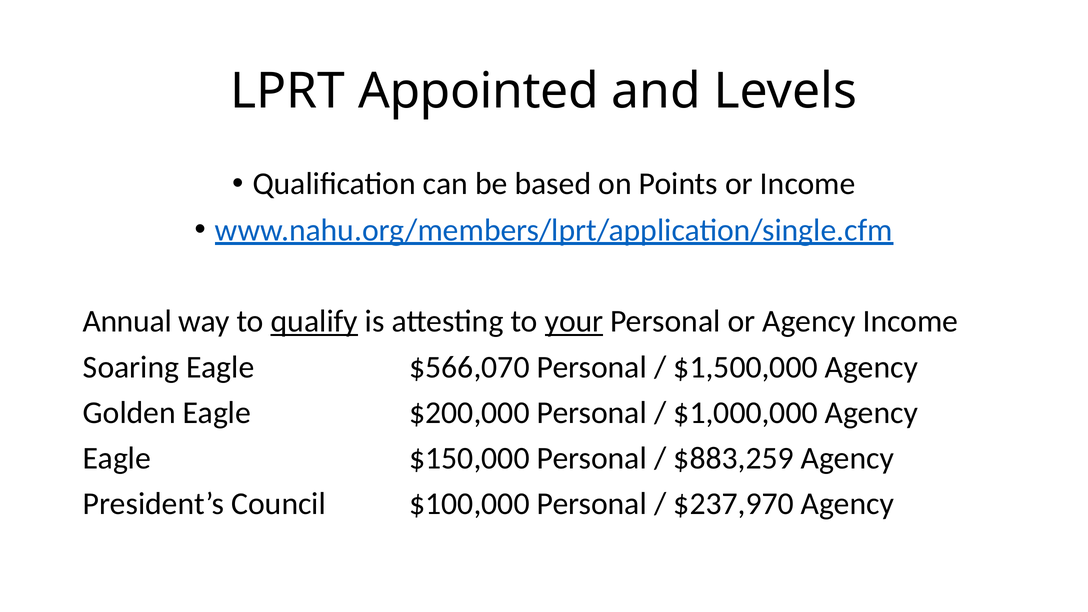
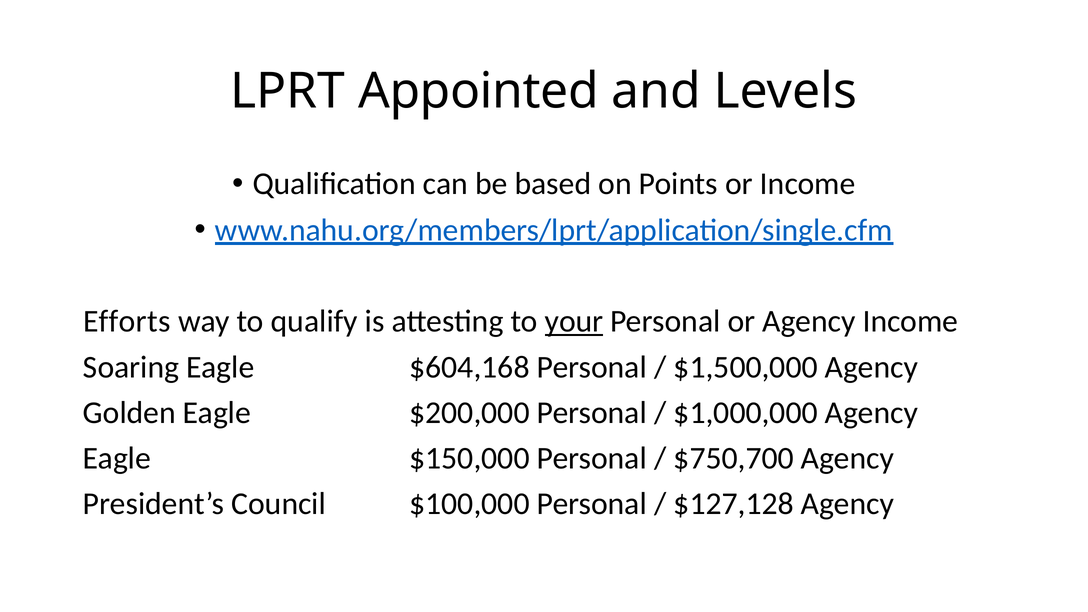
Annual: Annual -> Efforts (127, 321)
qualify underline: present -> none (314, 321)
$566,070: $566,070 -> $604,168 (469, 367)
$883,259: $883,259 -> $750,700 (734, 458)
$237,970: $237,970 -> $127,128 (734, 504)
